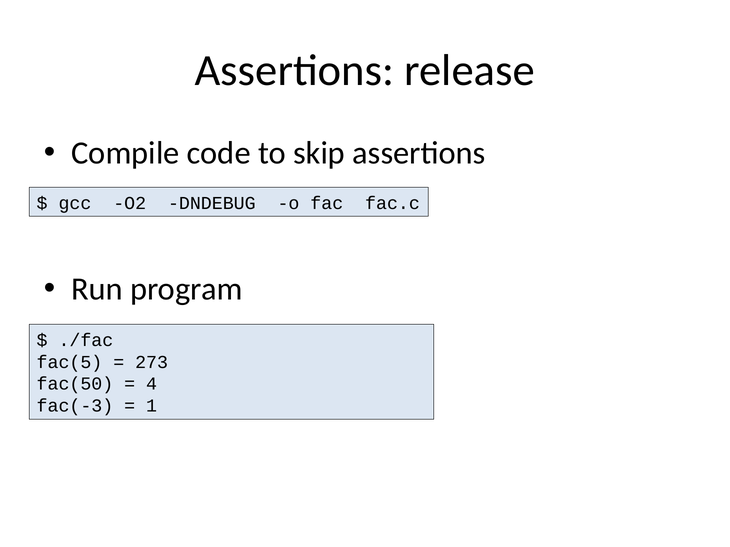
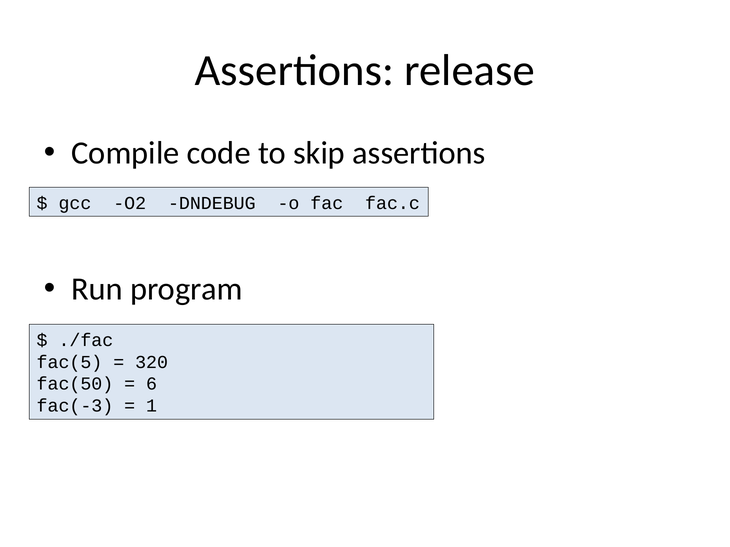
273: 273 -> 320 (152, 362)
4: 4 -> 6 (152, 384)
